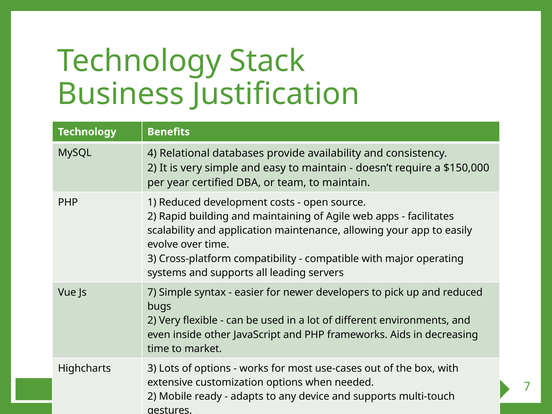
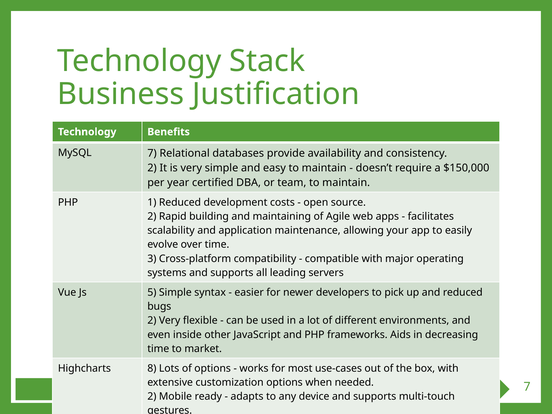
MySQL 4: 4 -> 7 (152, 153)
Js 7: 7 -> 5 (152, 292)
Highcharts 3: 3 -> 8 (152, 368)
